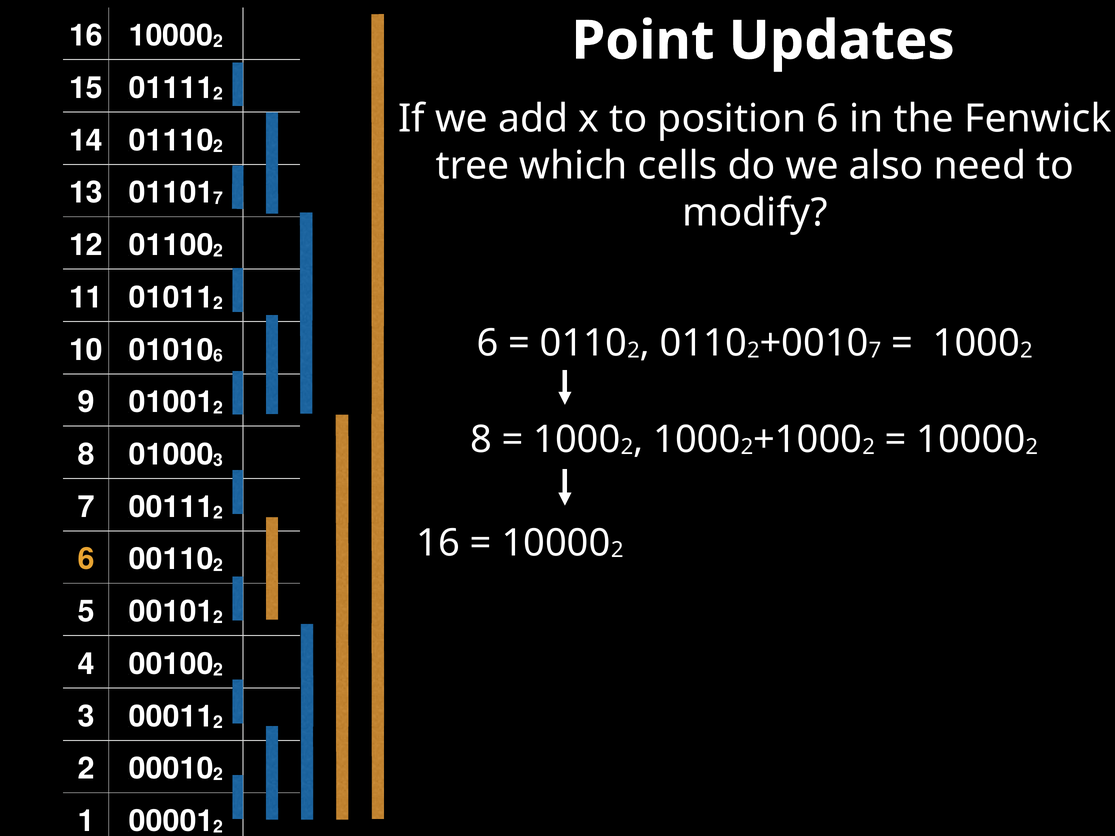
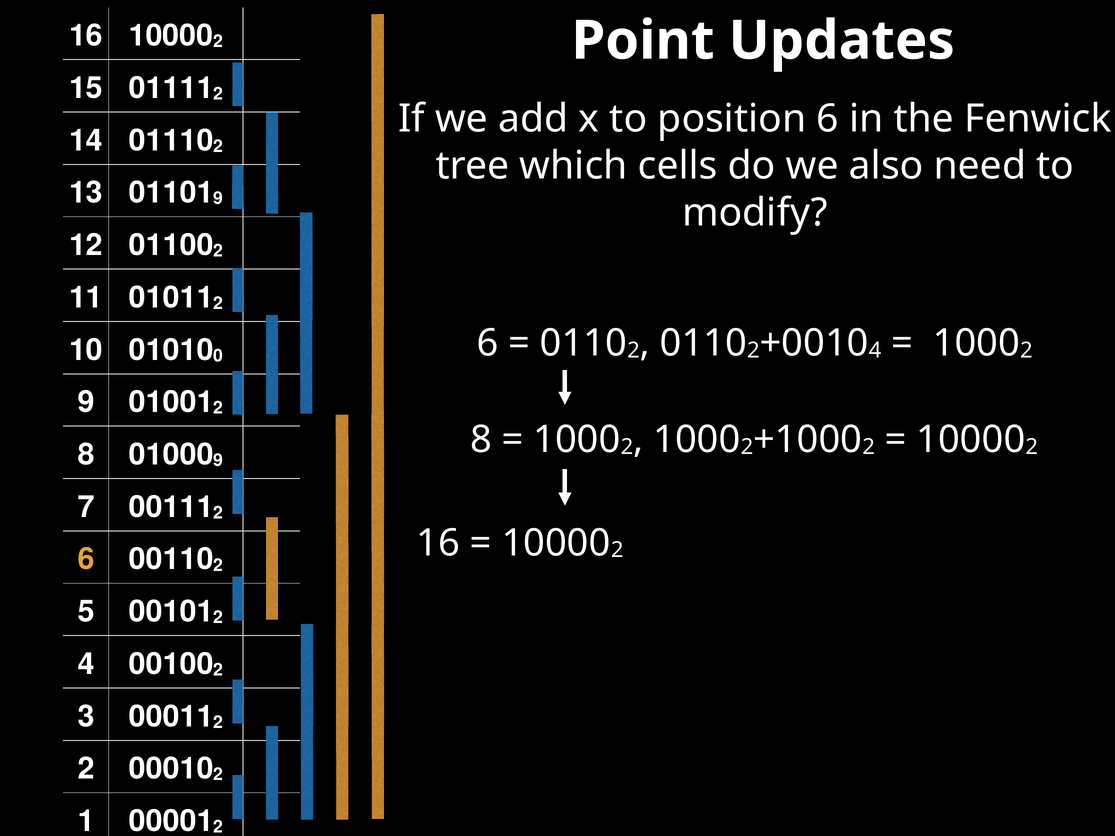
7: 7 -> 9 (218, 199)
7: 7 -> 4 (875, 351)
6: 6 -> 0 (218, 356)
3: 3 -> 9 (218, 461)
